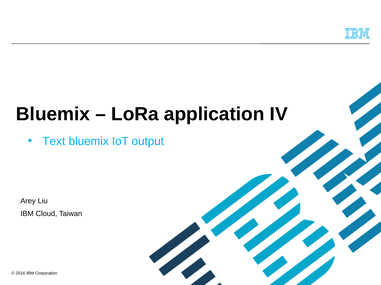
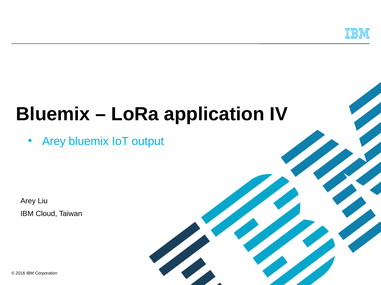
Text: Text -> Arey (54, 142)
